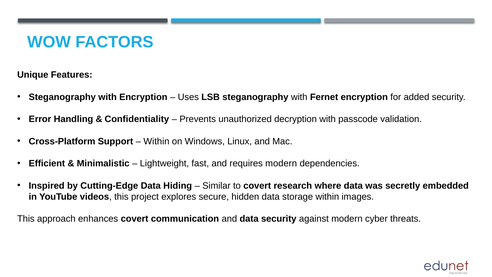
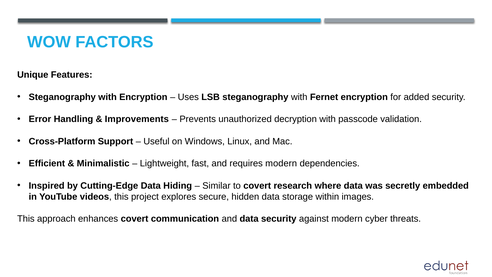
Confidentiality: Confidentiality -> Improvements (137, 119)
Within: Within -> Useful (156, 141)
